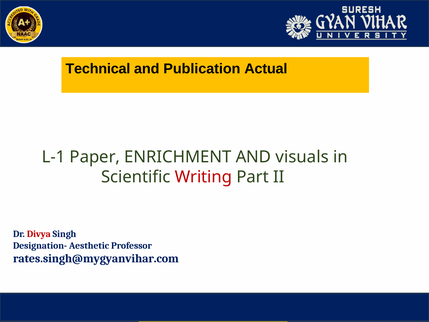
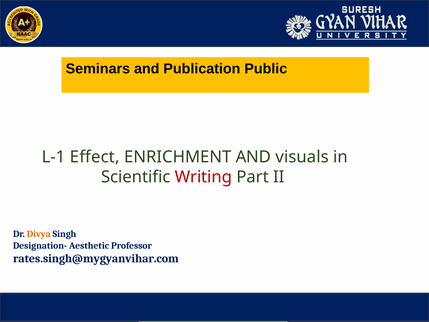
Technical: Technical -> Seminars (98, 69)
Actual: Actual -> Public (266, 69)
Paper: Paper -> Effect (95, 157)
Divya colour: red -> orange (39, 234)
